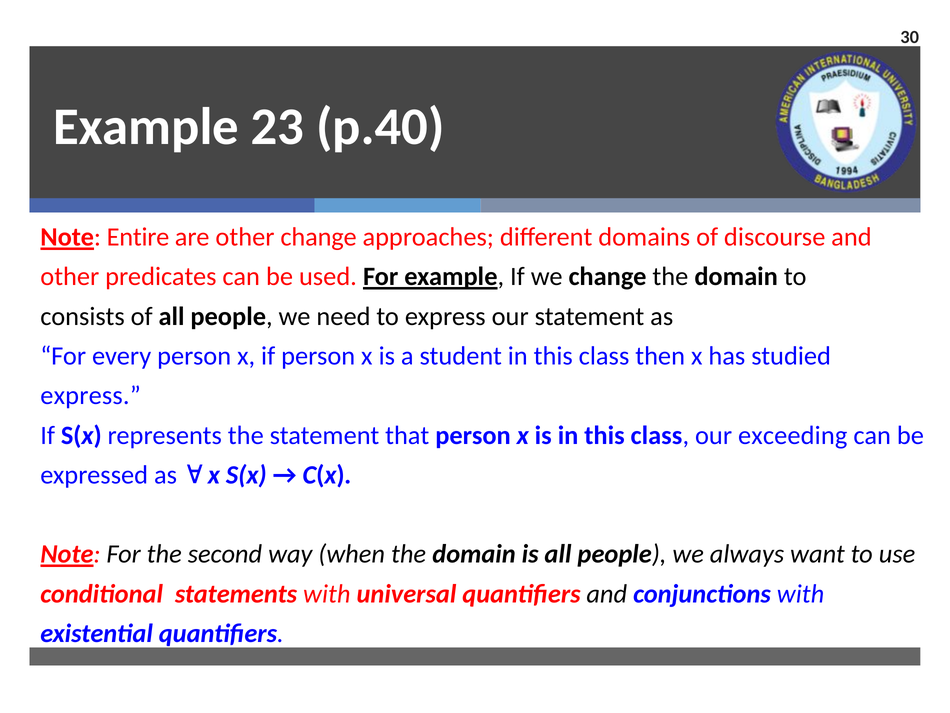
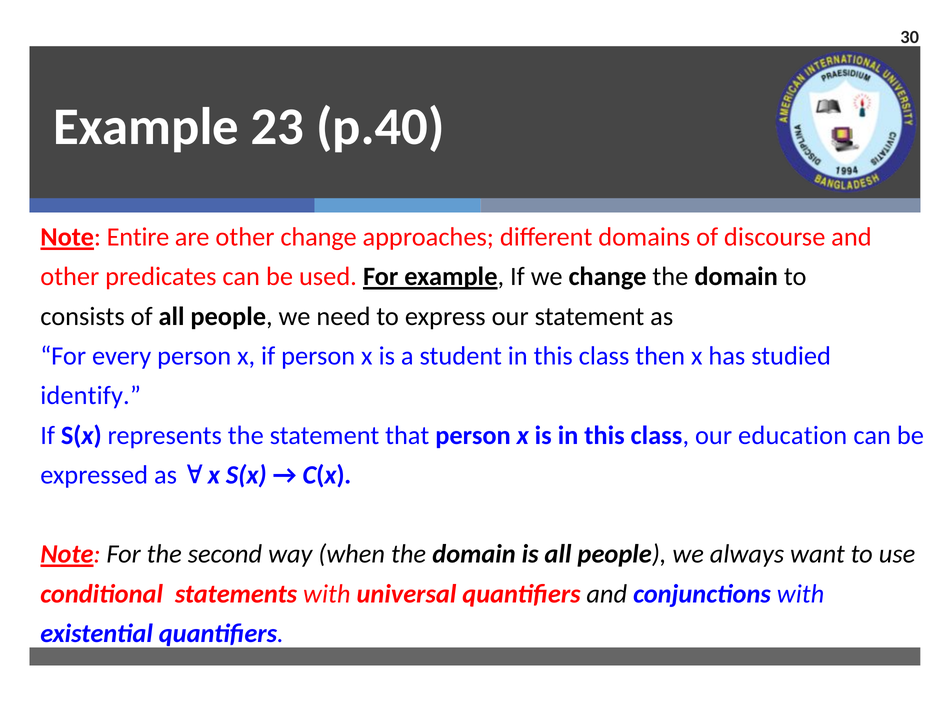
express: express -> identify (91, 395)
exceeding: exceeding -> education (793, 435)
